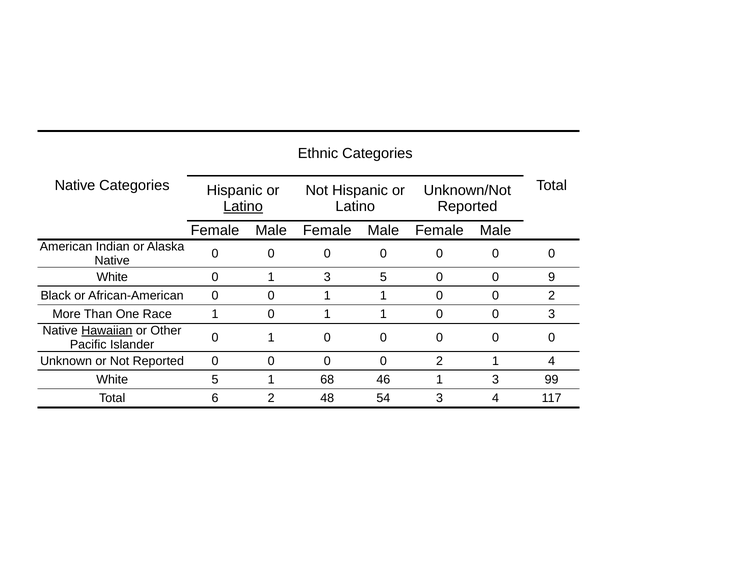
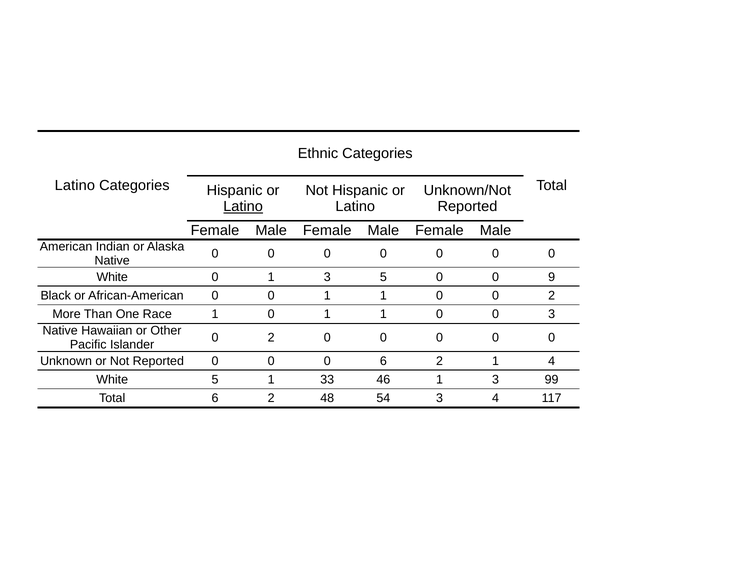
Native: Native -> Latino (75, 185)
Hawaiian underline: present -> none (107, 331)
1: 1 -> 2 (271, 338)
0: 0 -> 6 (383, 361)
68: 68 -> 33 (327, 380)
